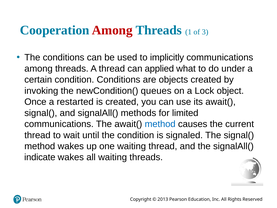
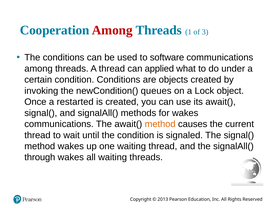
implicitly: implicitly -> software (167, 57)
for limited: limited -> wakes (185, 113)
method colour: blue -> orange (160, 124)
indicate: indicate -> through (40, 157)
